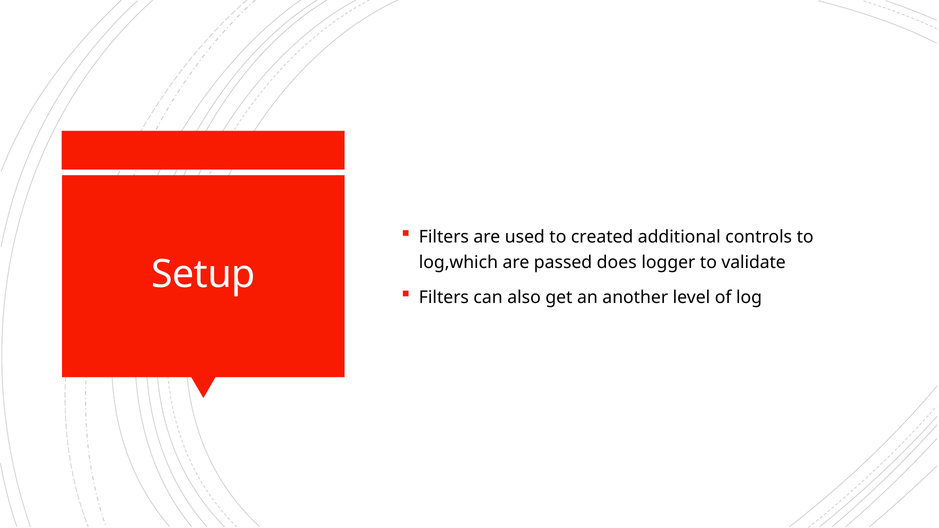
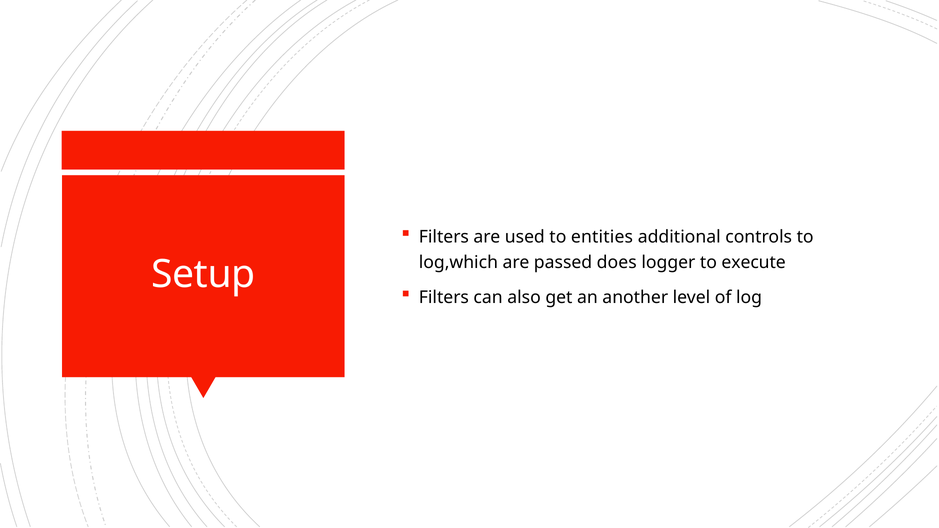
created: created -> entities (602, 237)
validate: validate -> execute (754, 262)
